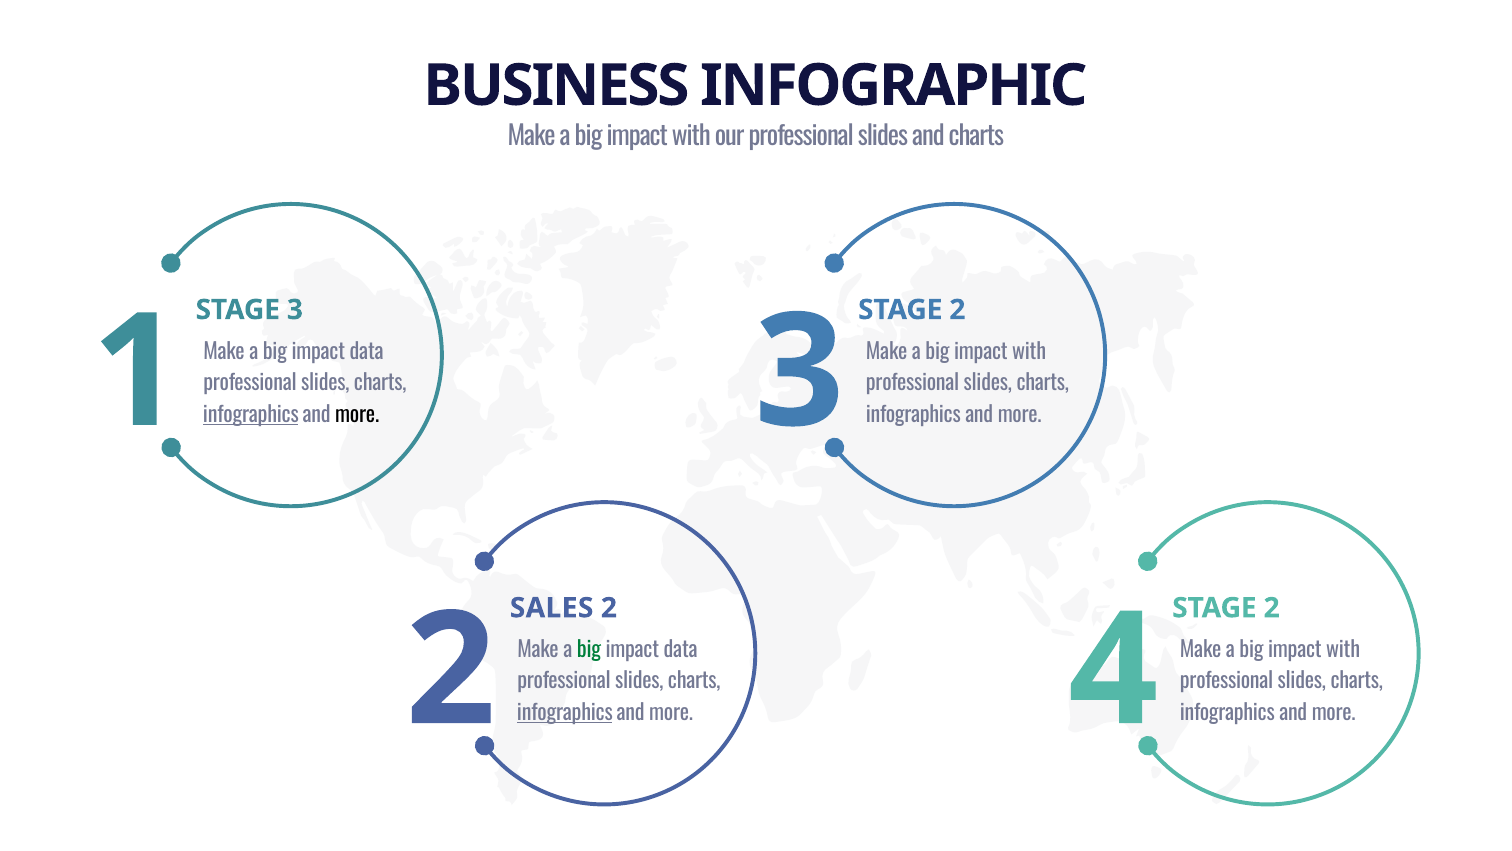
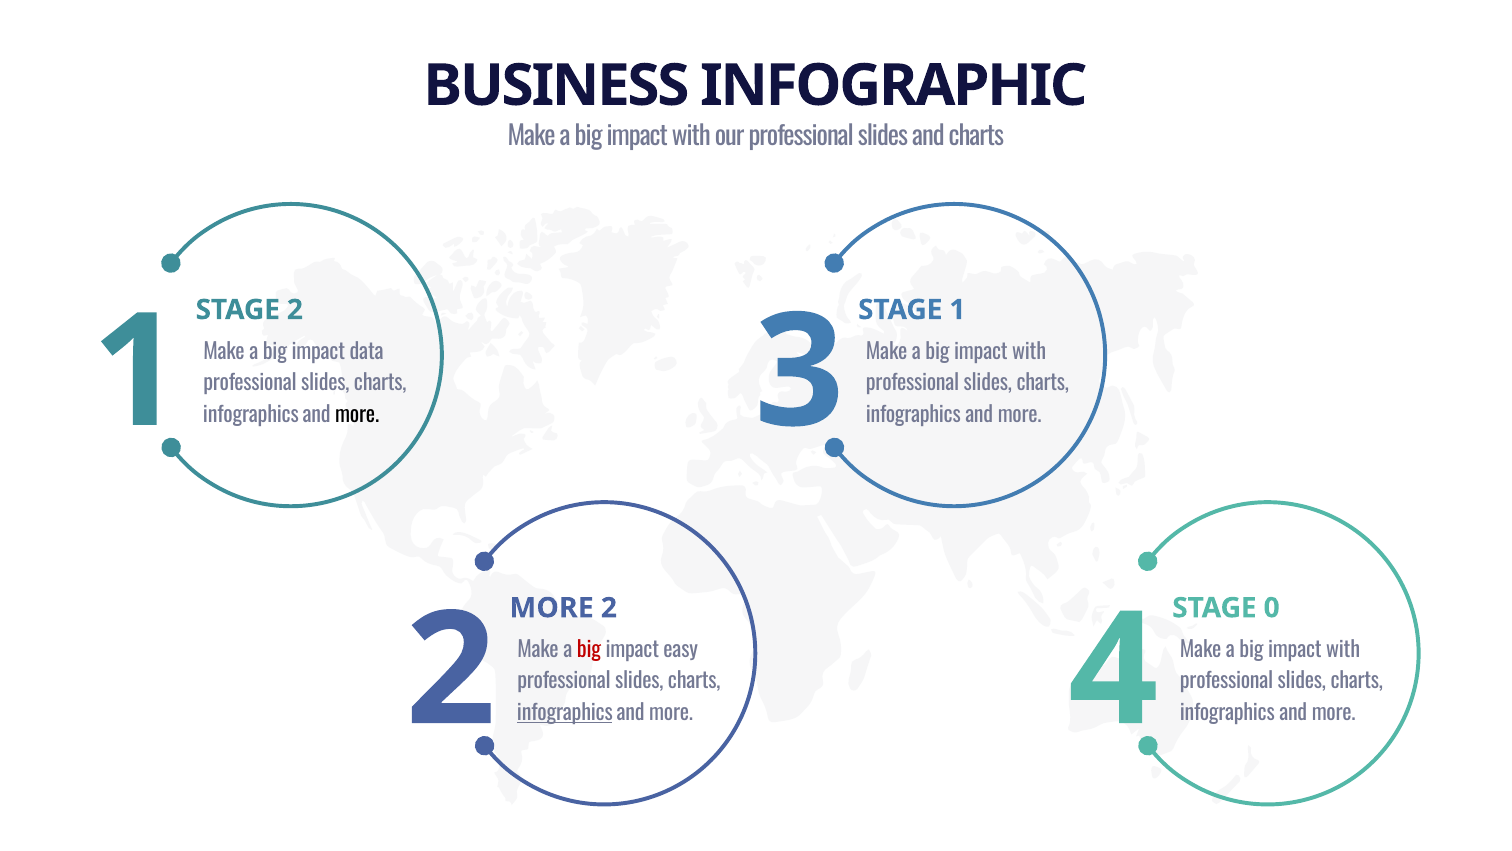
STAGE 3: 3 -> 2 (295, 310)
2: 2 -> 1 (957, 310)
infographics underline: present -> none (251, 415)
SALES: SALES -> MORE (552, 608)
2: 2 -> 0 (1272, 608)
big colour: green -> red (589, 650)
data: data -> easy (681, 650)
